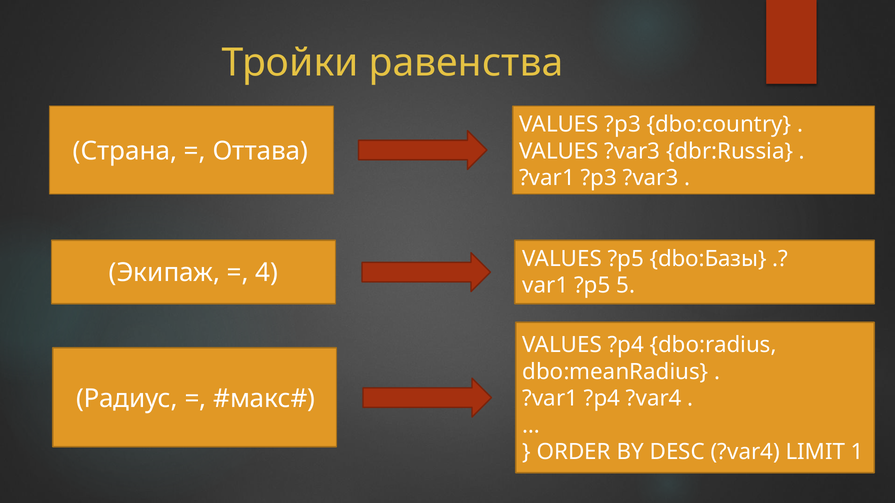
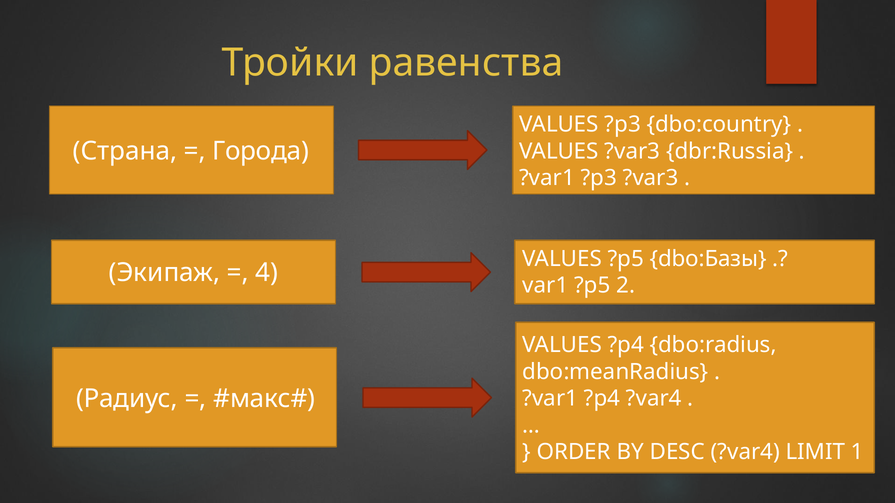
Оттава: Оттава -> Города (260, 152)
5: 5 -> 2 (626, 286)
